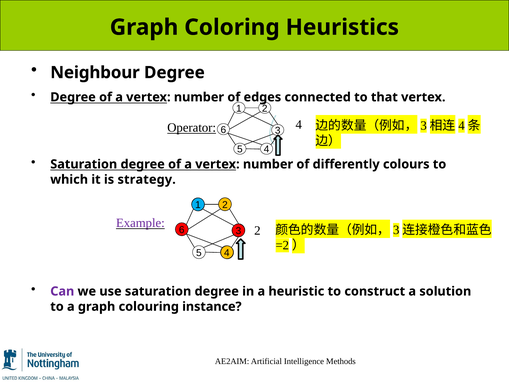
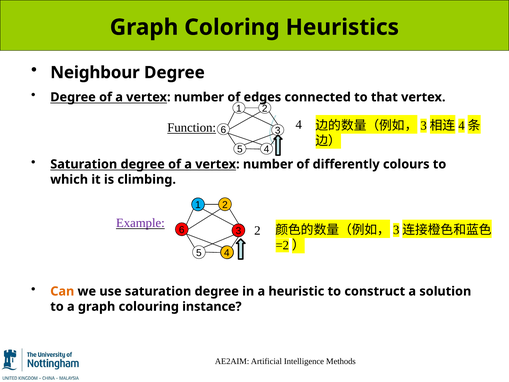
Operator: Operator -> Function (192, 128)
strategy: strategy -> climbing (147, 179)
Can colour: purple -> orange (62, 291)
